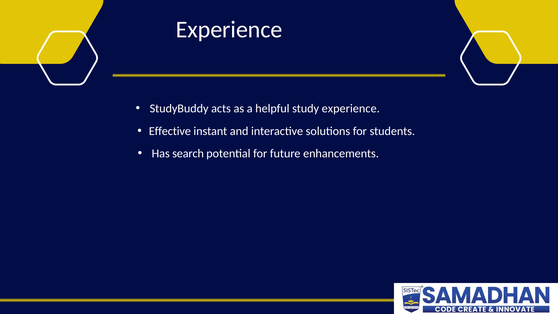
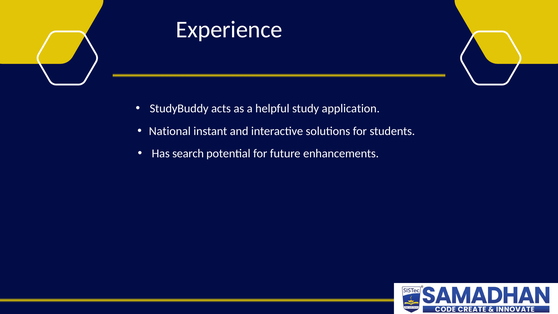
study experience: experience -> application (351, 108)
Effective: Effective -> National (170, 131)
